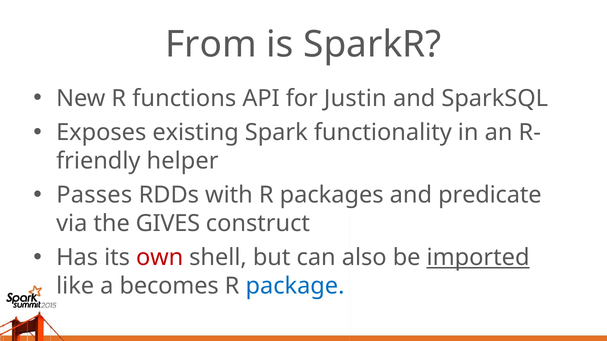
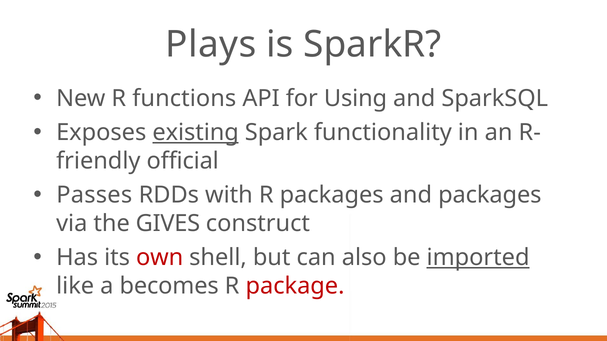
From: From -> Plays (211, 45)
Justin: Justin -> Using (356, 98)
existing underline: none -> present (196, 133)
helper: helper -> official (183, 161)
and predicate: predicate -> packages (490, 195)
package colour: blue -> red (295, 286)
